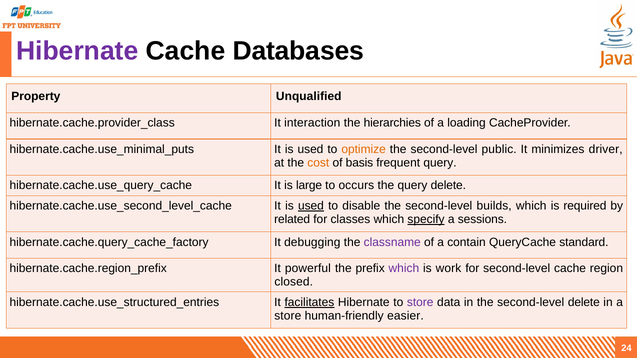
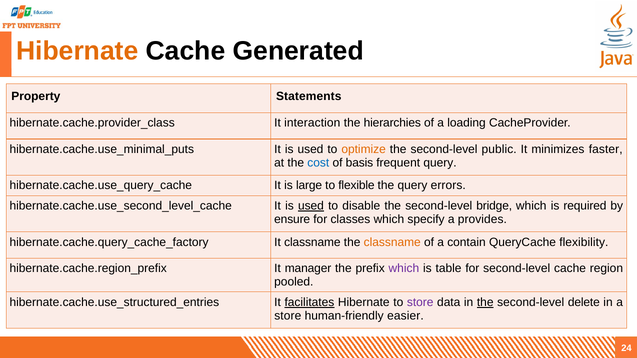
Hibernate colour: purple -> orange (77, 51)
Databases: Databases -> Generated (298, 51)
Unqualified: Unqualified -> Statements (309, 96)
driver: driver -> faster (606, 150)
cost colour: orange -> blue (318, 163)
occurs: occurs -> flexible (356, 186)
query delete: delete -> errors (448, 186)
builds: builds -> bridge (494, 206)
related: related -> ensure (292, 219)
specify underline: present -> none (426, 219)
sessions: sessions -> provides (482, 219)
It debugging: debugging -> classname (312, 242)
classname colour: purple -> orange (392, 242)
standard: standard -> flexibility (584, 242)
powerful: powerful -> manager (308, 269)
work: work -> table (449, 269)
closed: closed -> pooled (294, 282)
the underline: none -> present (485, 303)
